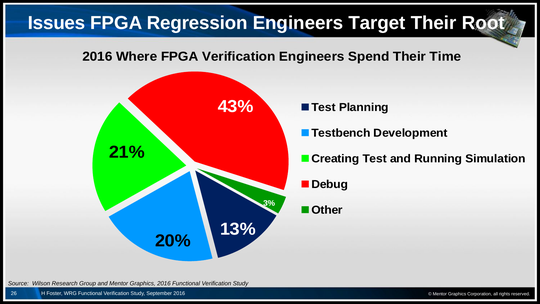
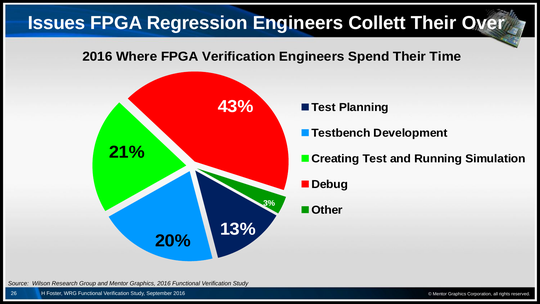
Target: Target -> Collett (377, 23)
Root: Root -> Over (483, 23)
